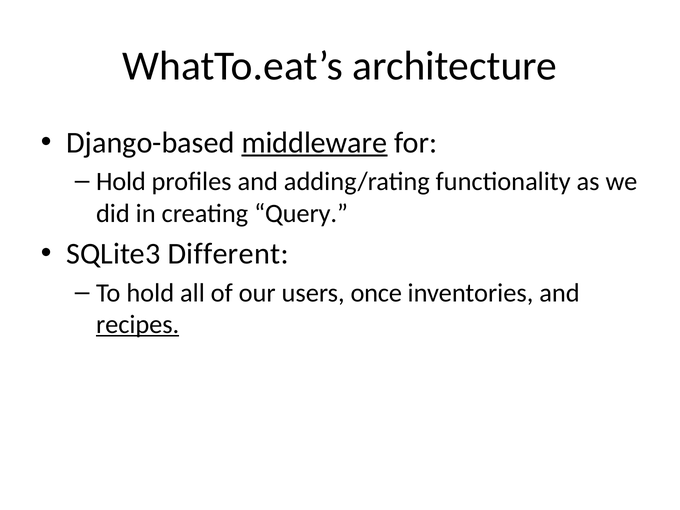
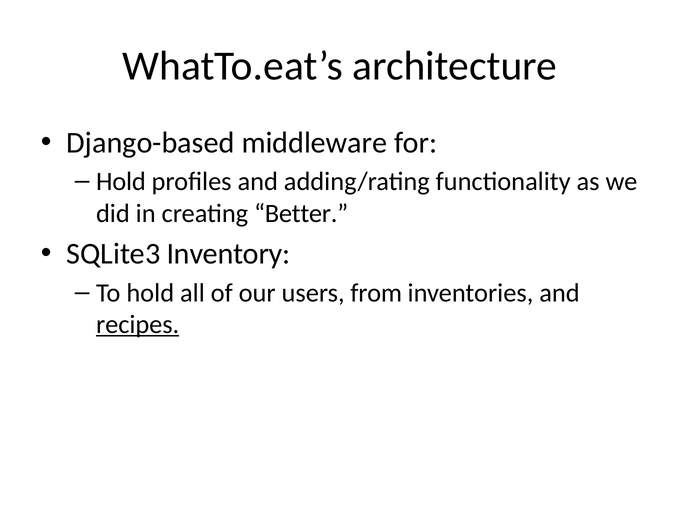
middleware underline: present -> none (314, 143)
Query: Query -> Better (301, 213)
Different: Different -> Inventory (228, 254)
once: once -> from (376, 293)
